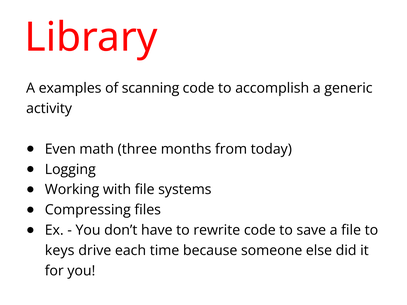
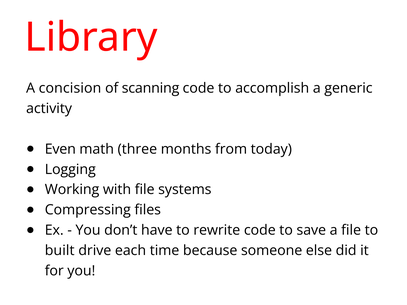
examples: examples -> concision (70, 88)
keys: keys -> built (60, 251)
